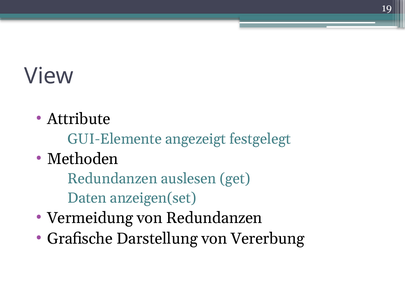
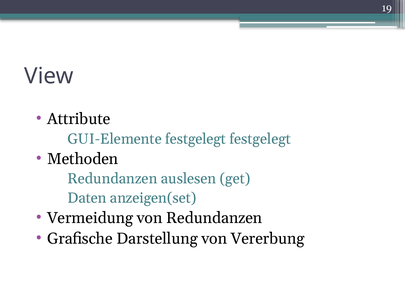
GUI-Elemente angezeigt: angezeigt -> festgelegt (196, 139)
